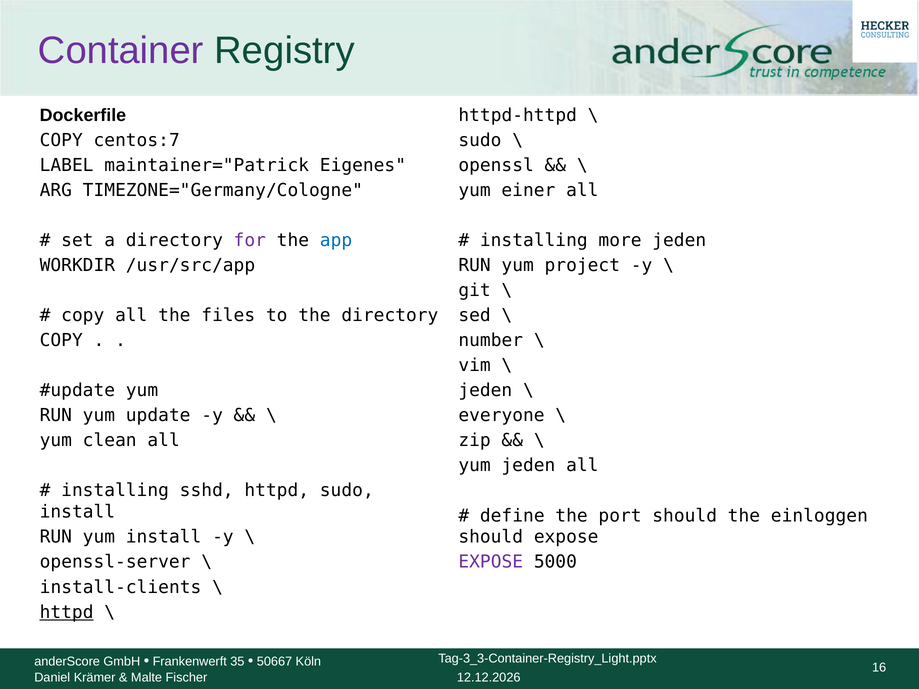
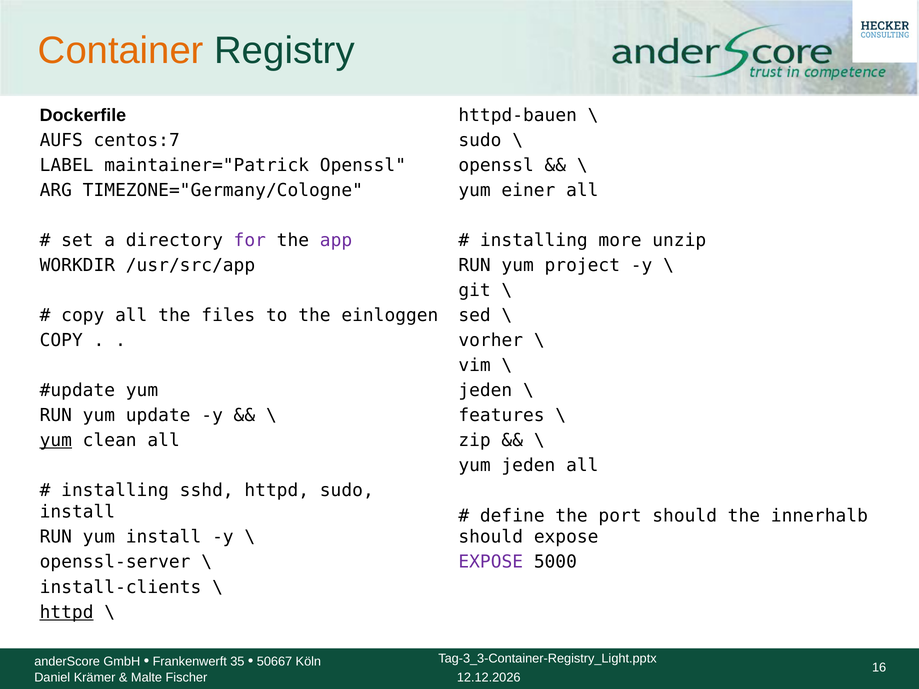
Container colour: purple -> orange (121, 50)
httpd-httpd: httpd-httpd -> httpd-bauen (518, 115)
COPY: COPY -> AUFS (61, 140)
maintainer="Patrick Eigenes: Eigenes -> Openssl (363, 165)
app colour: blue -> purple (336, 240)
more jeden: jeden -> unzip (679, 240)
the directory: directory -> einloggen (390, 315)
number: number -> vorher (491, 341)
everyone: everyone -> features (502, 416)
yum underline: none -> present (56, 441)
einloggen: einloggen -> innerhalb (819, 516)
